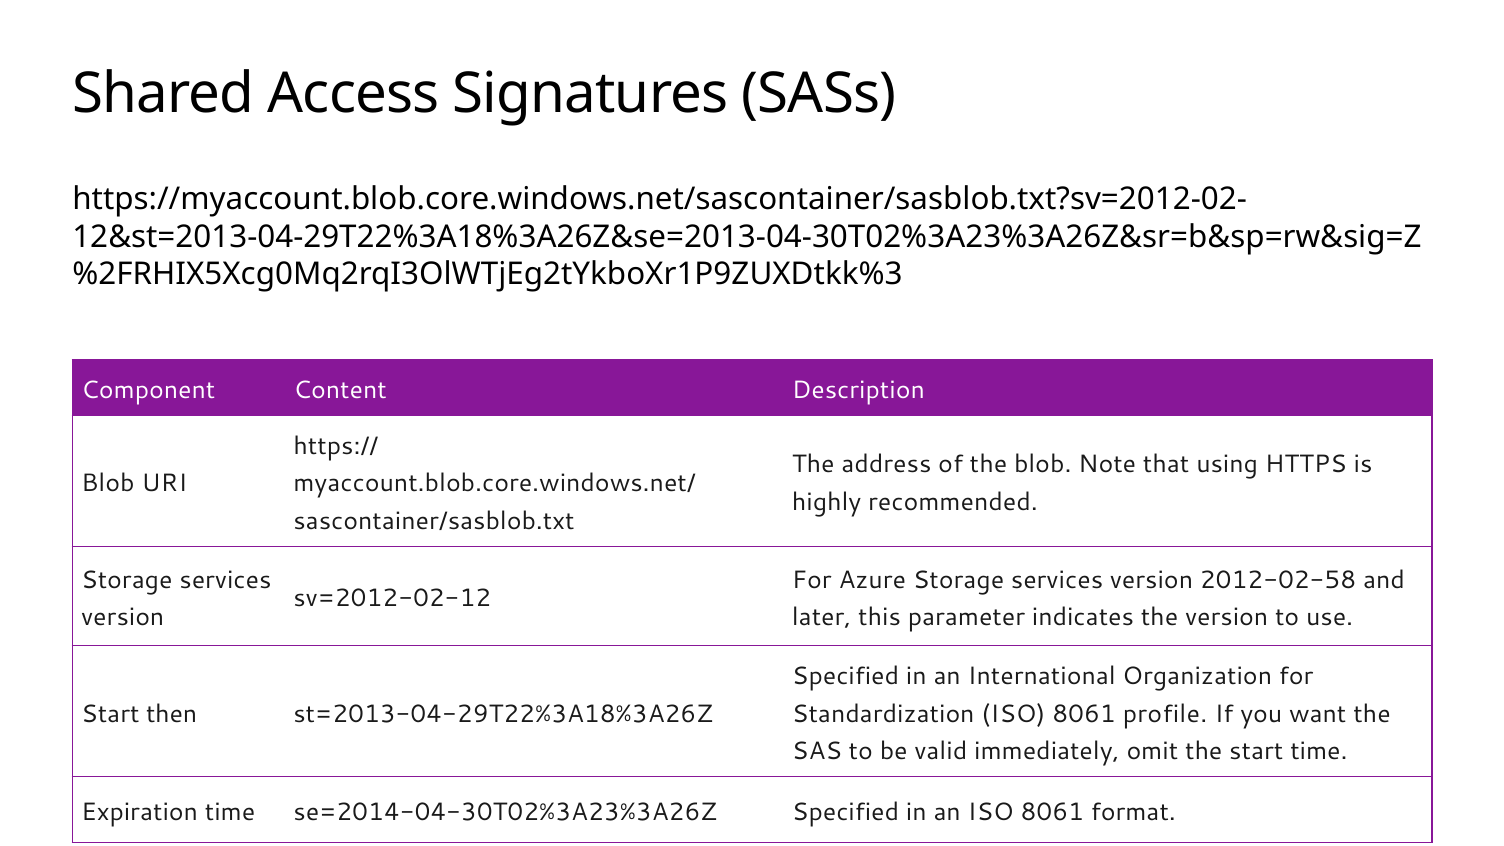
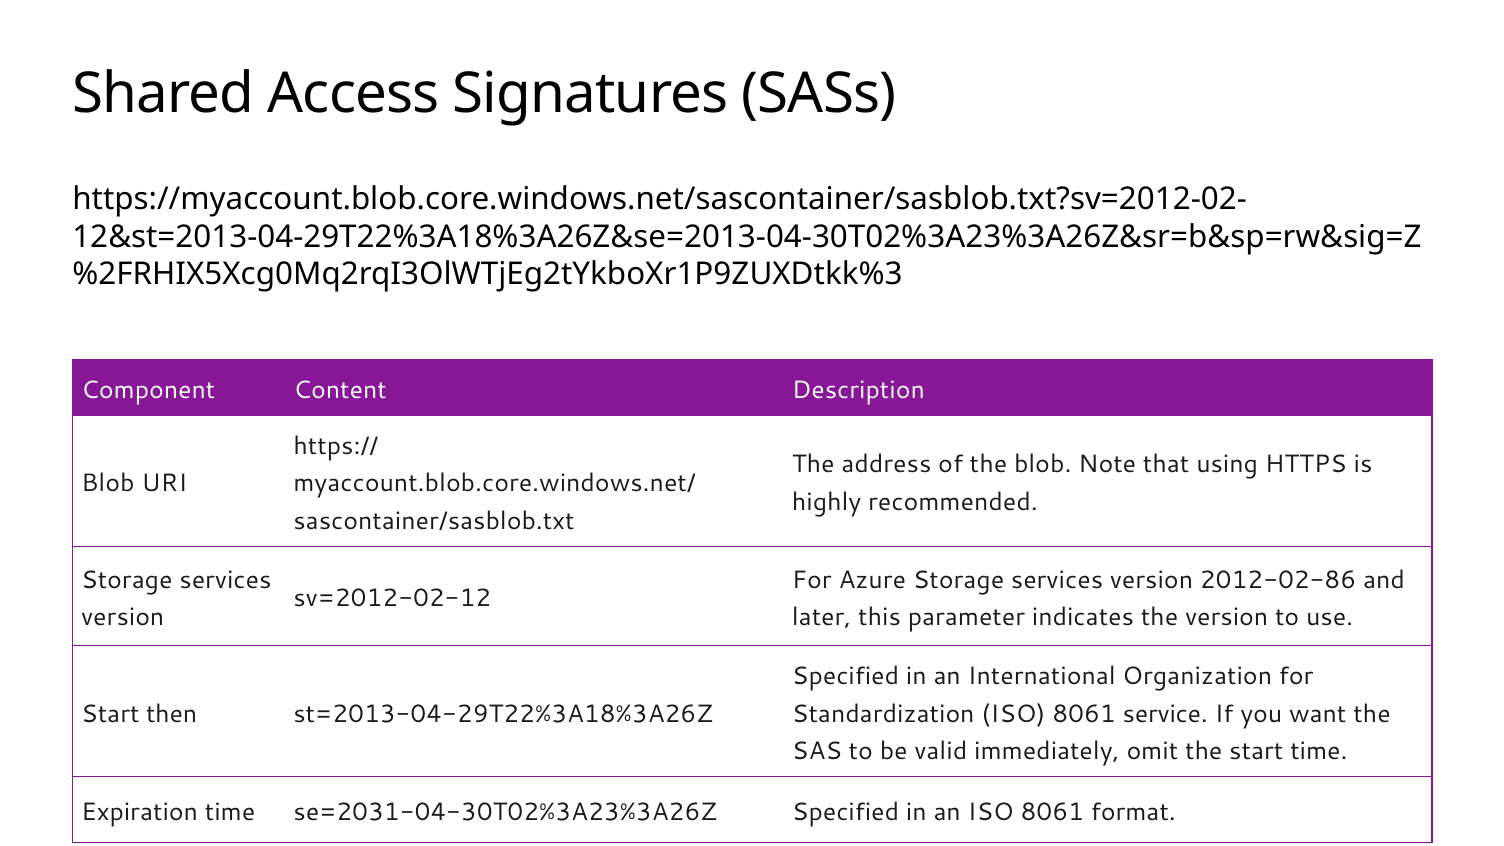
2012-02-58: 2012-02-58 -> 2012-02-86 (1278, 580)
profile: profile -> service (1165, 714)
se=2014-04-30T02%3A23%3A26Z: se=2014-04-30T02%3A23%3A26Z -> se=2031-04-30T02%3A23%3A26Z (505, 812)
